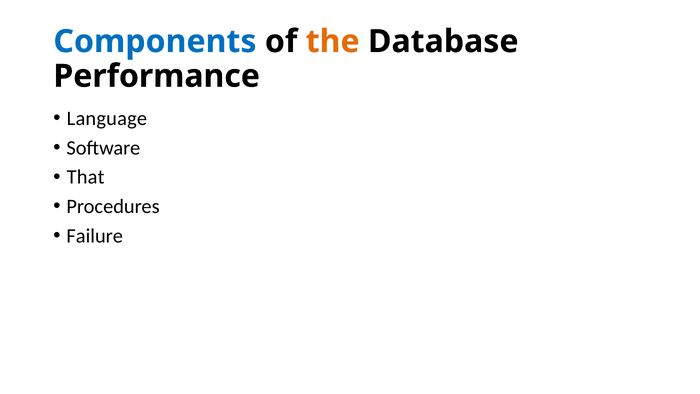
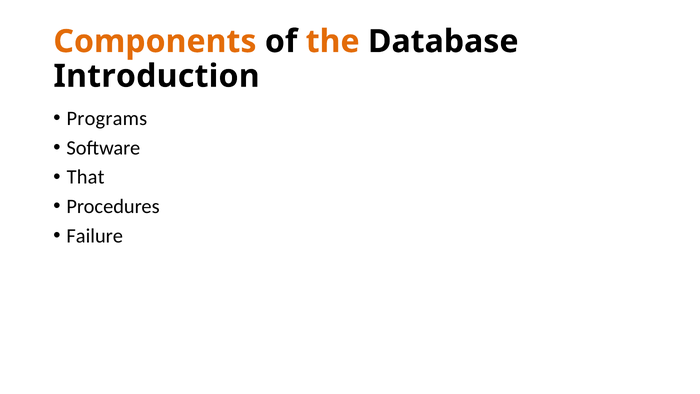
Components colour: blue -> orange (155, 41)
Performance: Performance -> Introduction (156, 76)
Language: Language -> Programs (107, 118)
